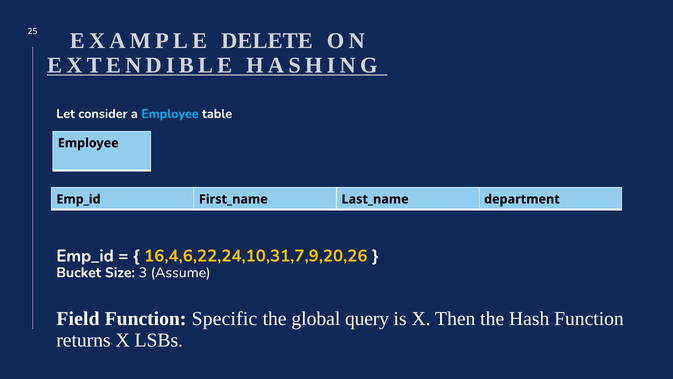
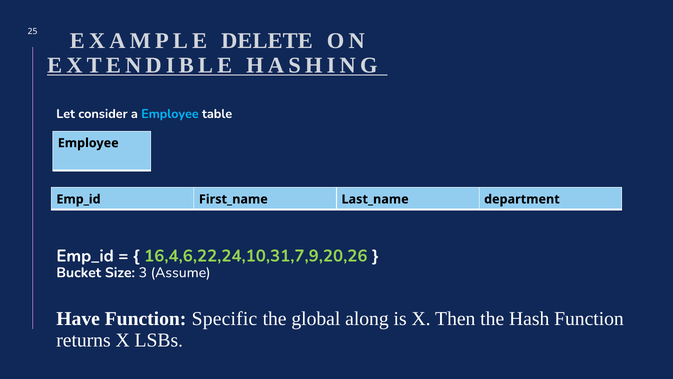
16,4,6,22,24,10,31,7,9,20,26 colour: yellow -> light green (256, 256)
Field: Field -> Have (78, 319)
query: query -> along (367, 319)
